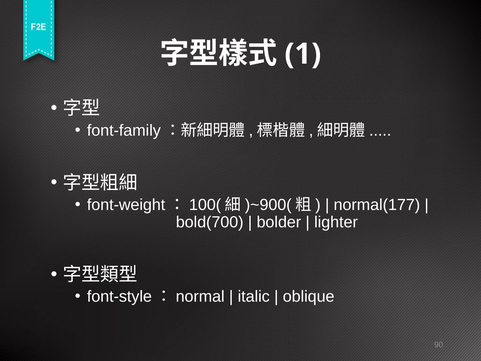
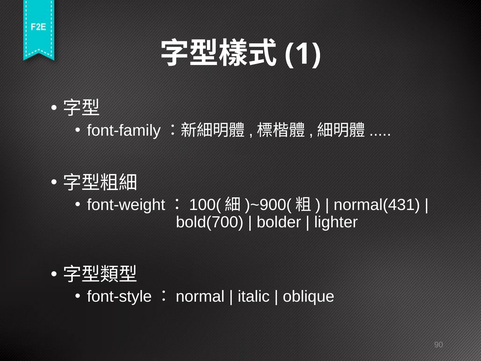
normal(177: normal(177 -> normal(431 (377, 205)
